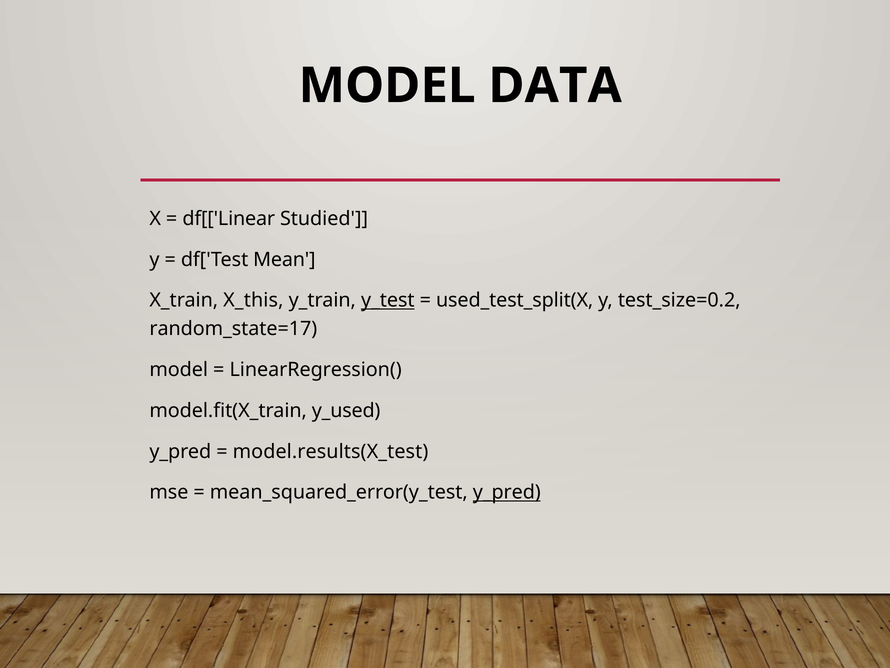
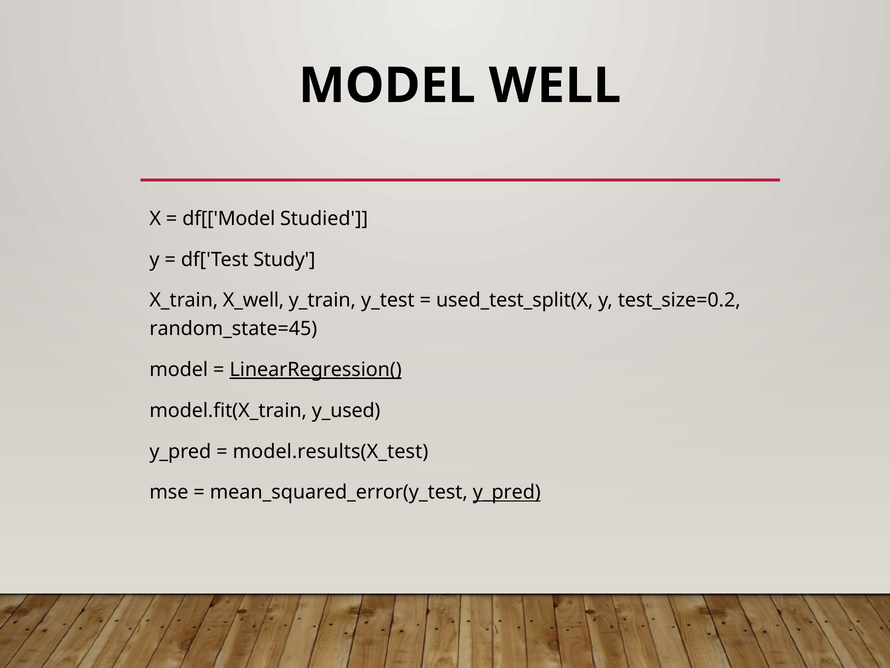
DATA: DATA -> WELL (555, 86)
df[['Linear: df[['Linear -> df[['Model (229, 219)
Mean: Mean -> Study (284, 259)
X_this: X_this -> X_well (253, 300)
y_test underline: present -> none (388, 300)
random_state=17: random_state=17 -> random_state=45 (233, 329)
LinearRegression( underline: none -> present (316, 370)
